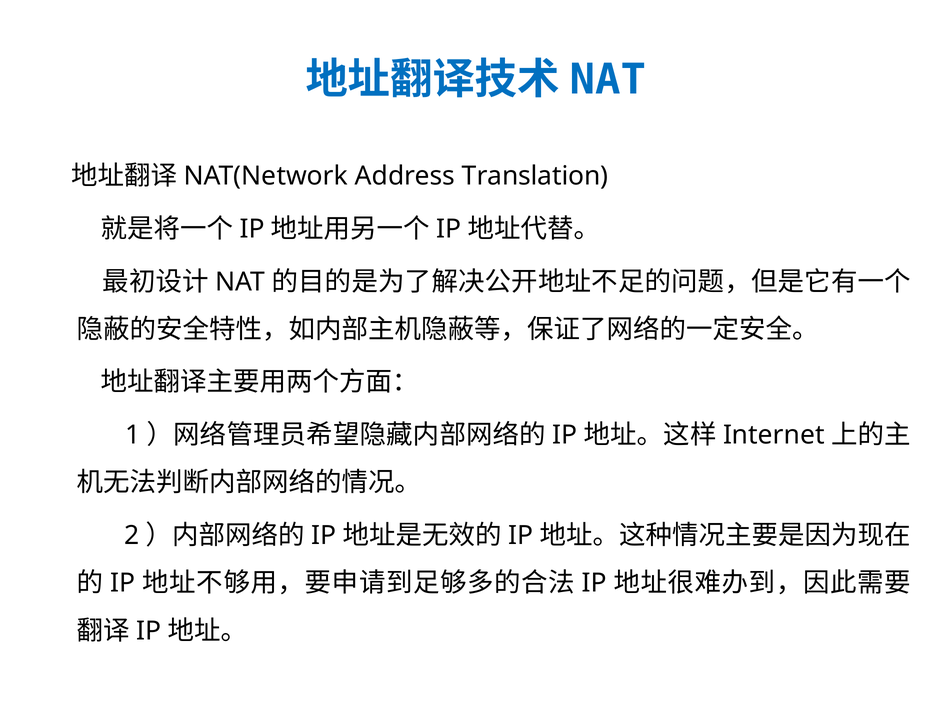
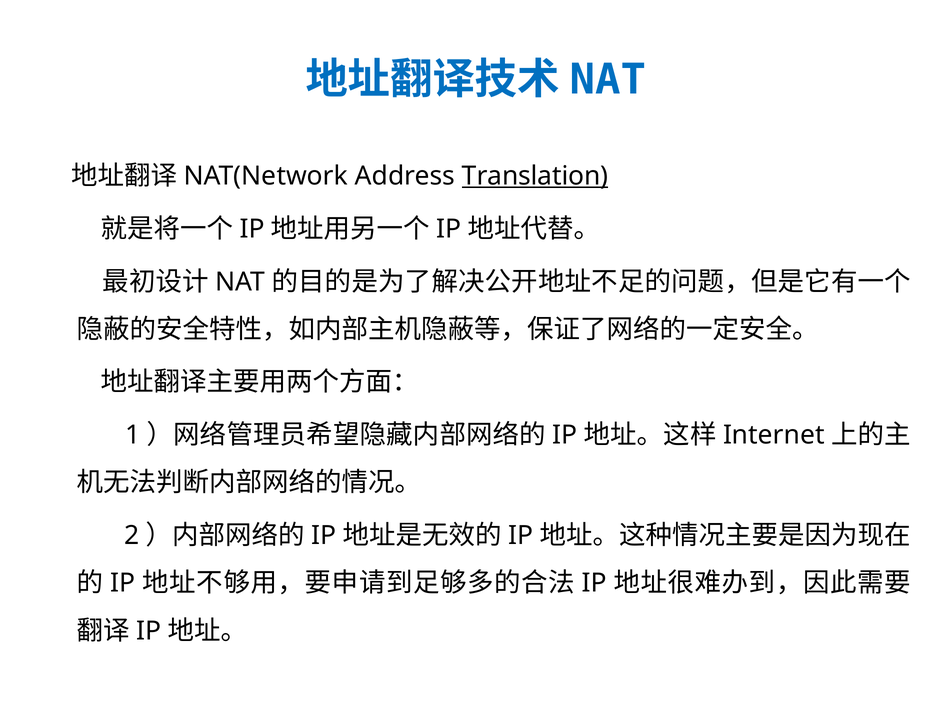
Translation underline: none -> present (535, 176)
